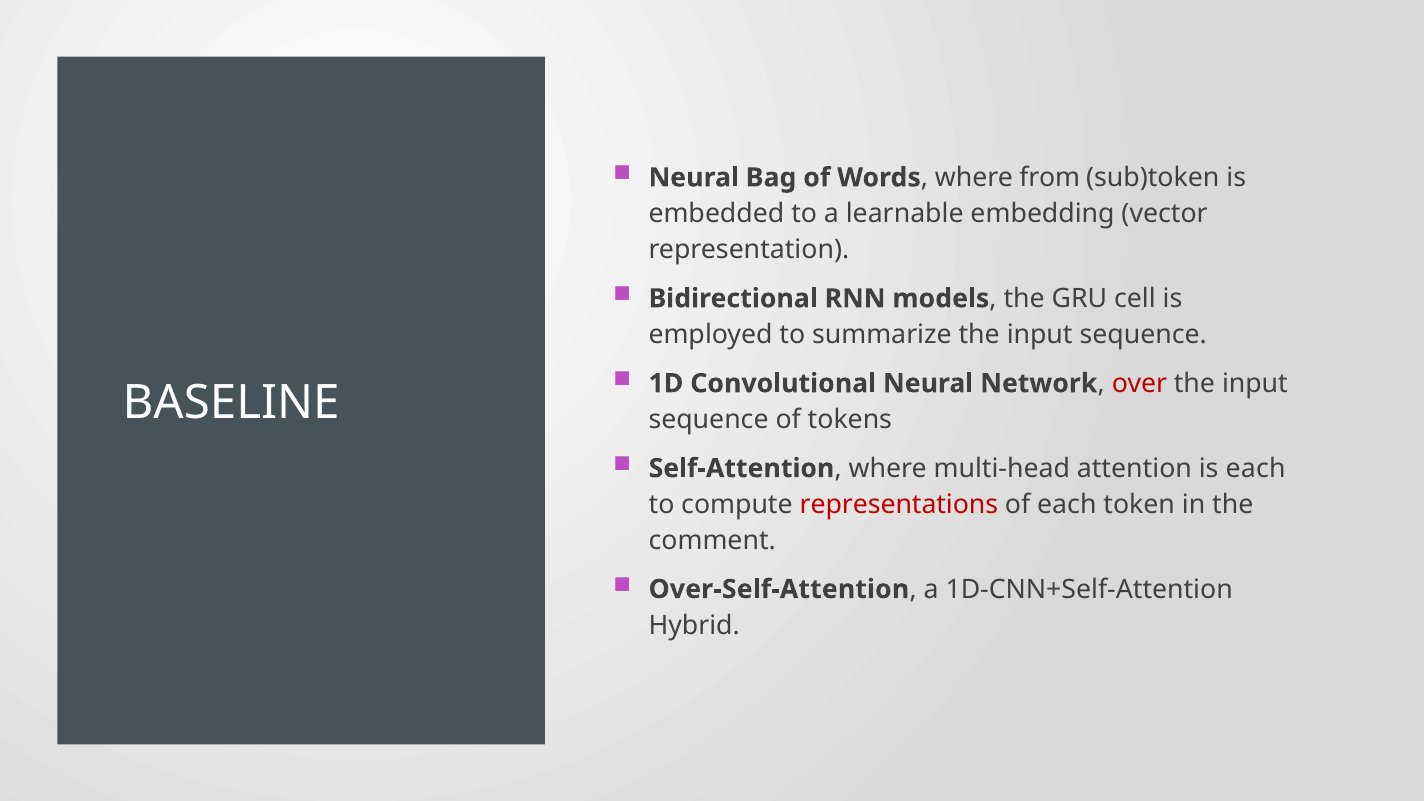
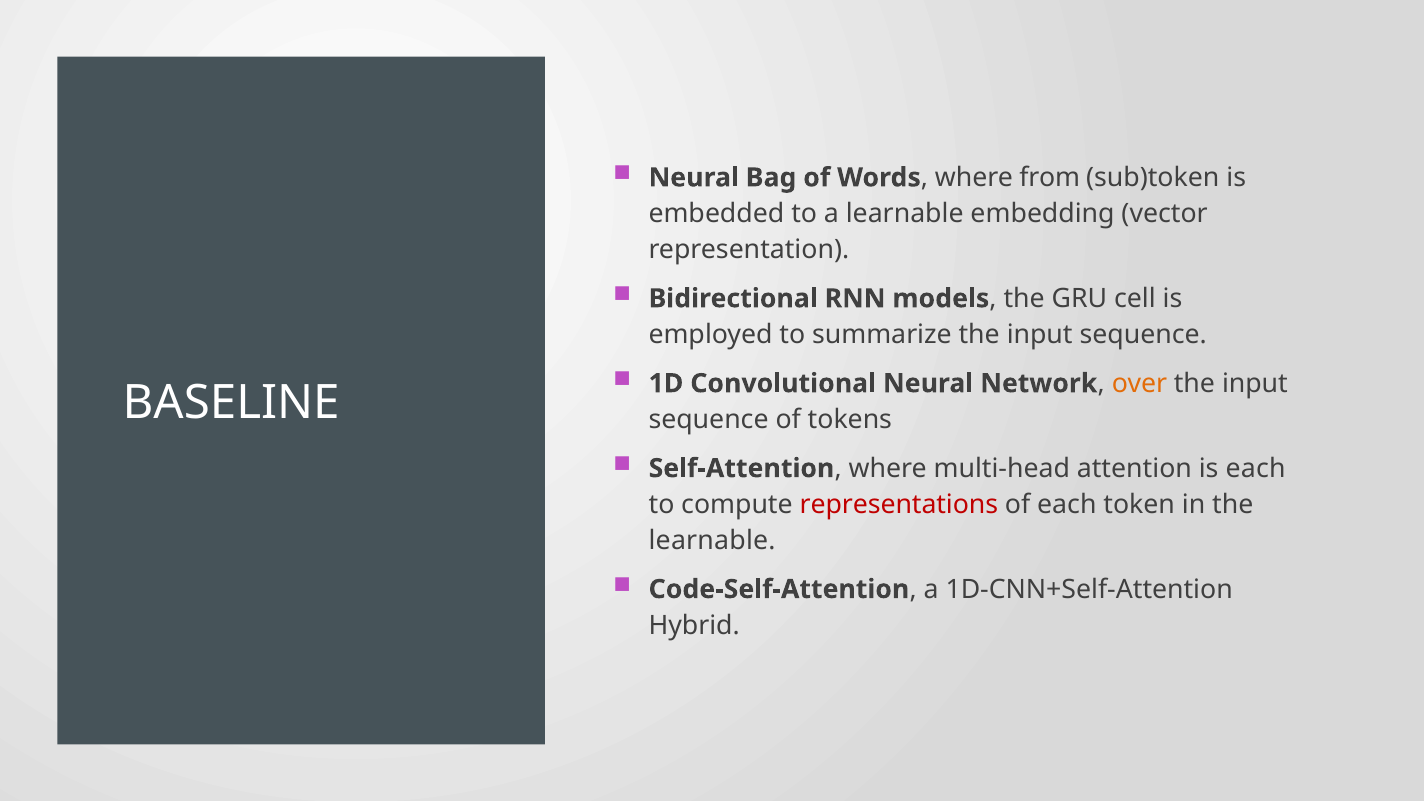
over colour: red -> orange (1139, 383)
comment: comment -> learnable (712, 540)
Over-Self-Attention: Over-Self-Attention -> Code-Self-Attention (779, 589)
